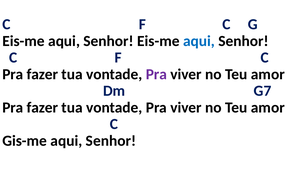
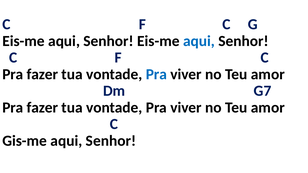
Pra colour: purple -> blue (156, 74)
